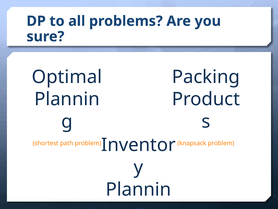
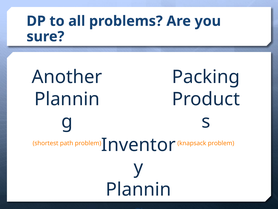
Optimal: Optimal -> Another (67, 77)
